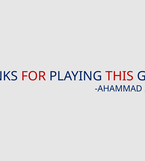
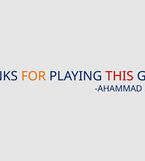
FOR colour: red -> orange (34, 76)
